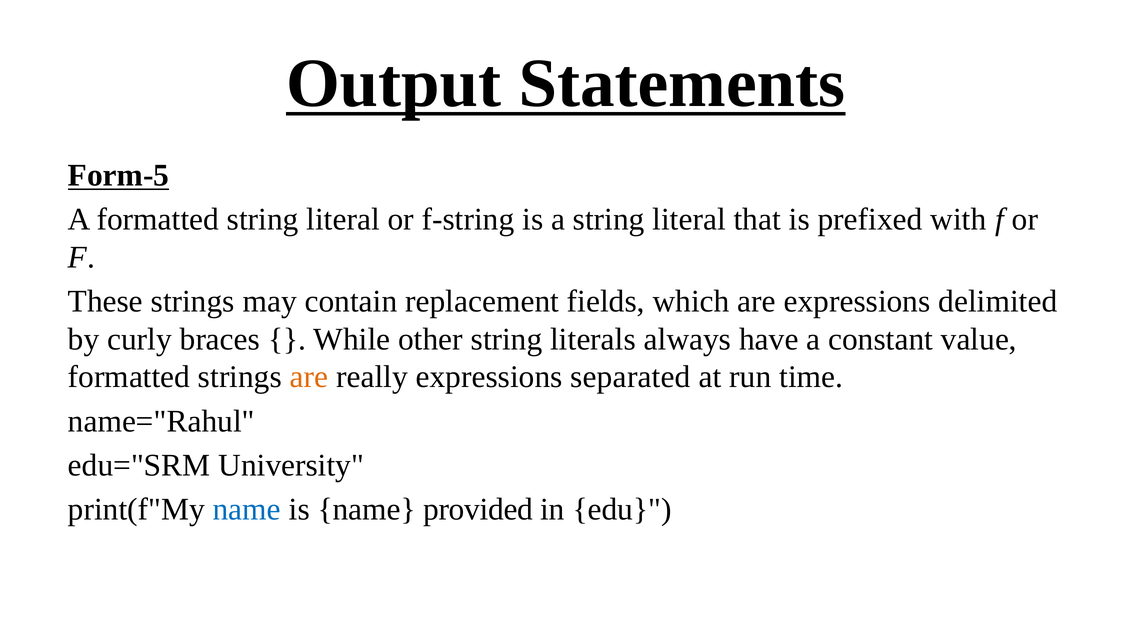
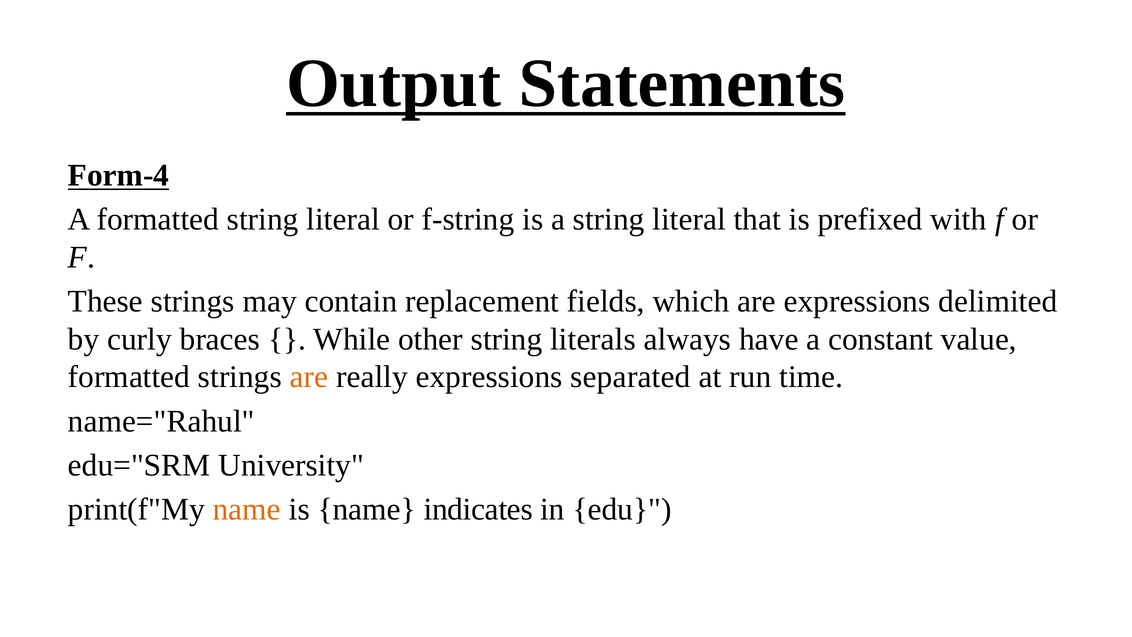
Form-5: Form-5 -> Form-4 (119, 175)
name colour: blue -> orange (247, 509)
provided: provided -> indicates (478, 509)
